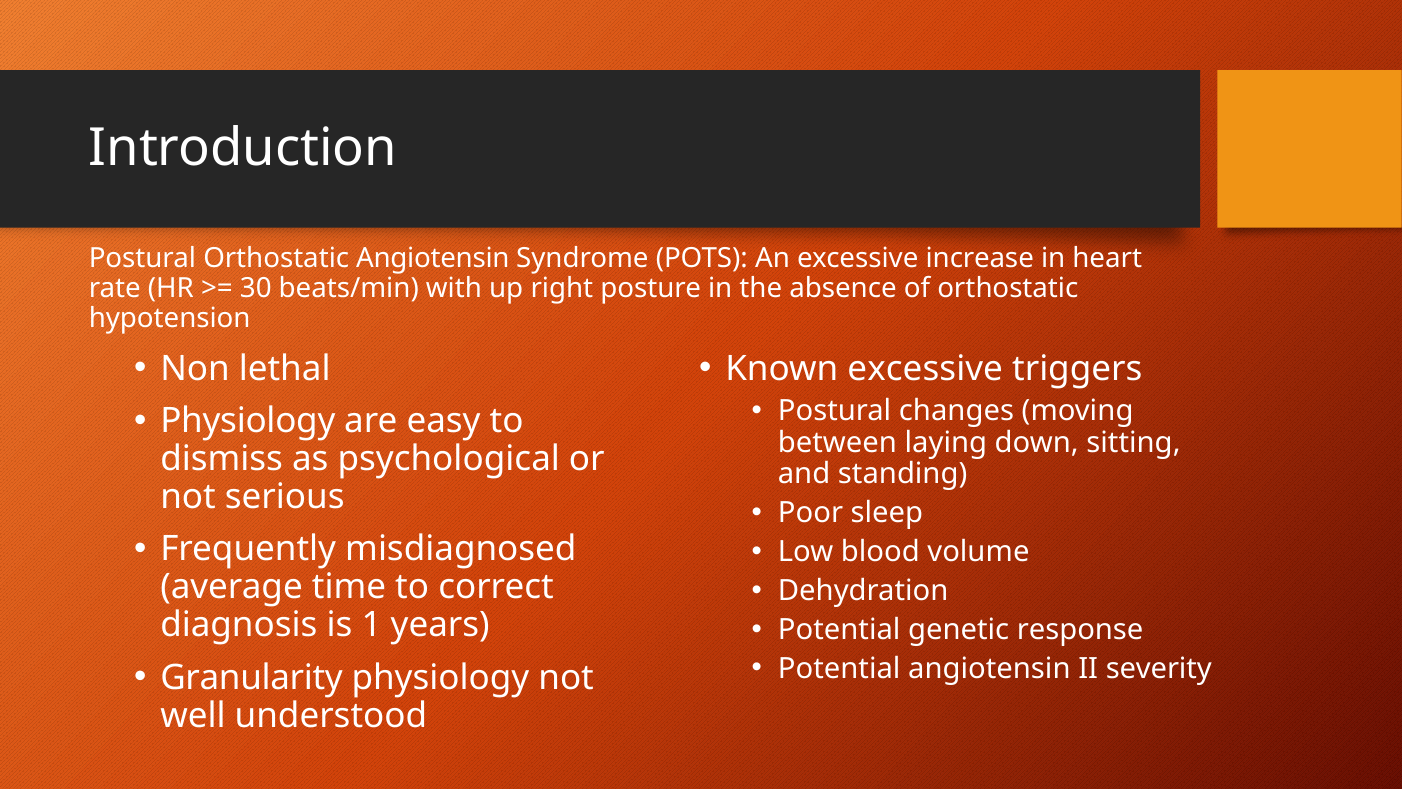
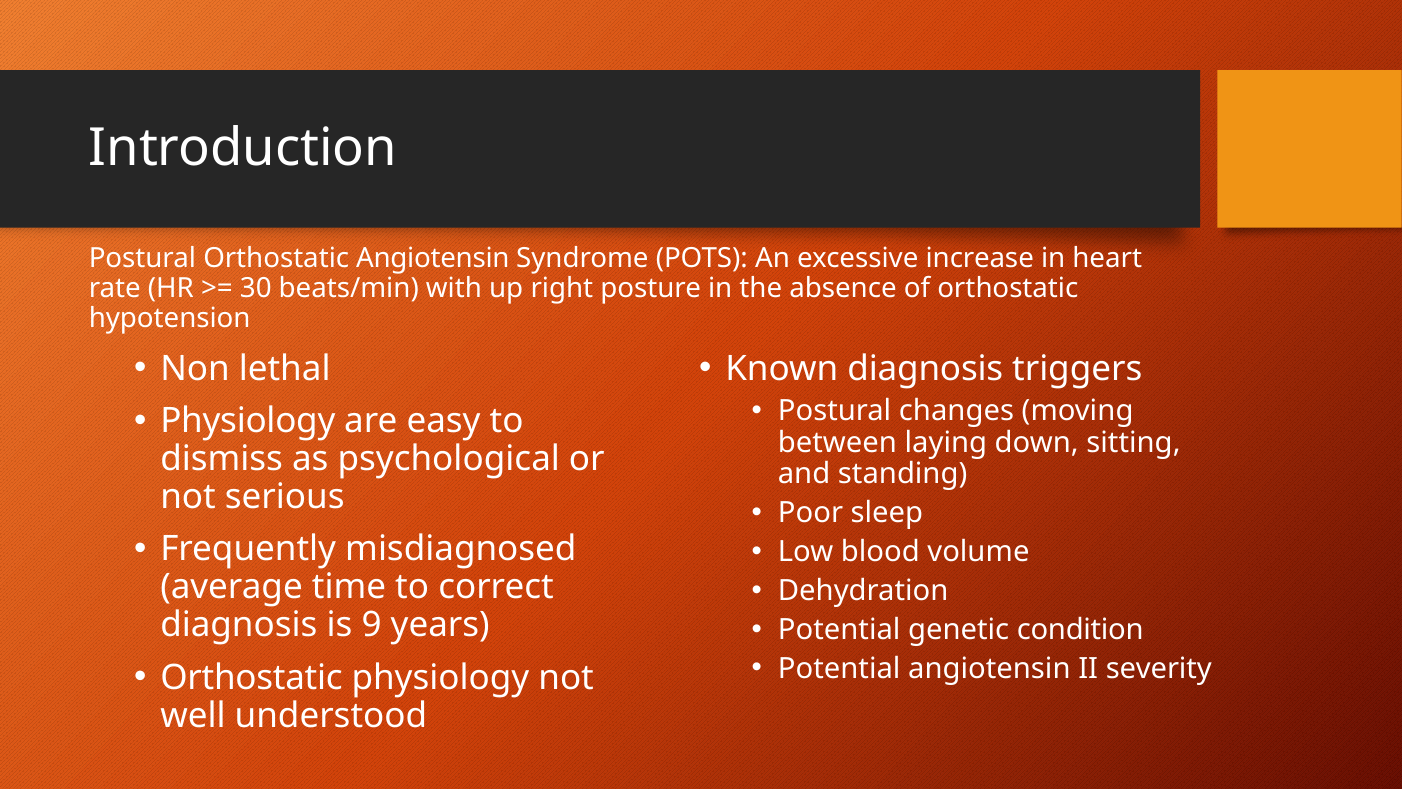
Known excessive: excessive -> diagnosis (925, 369)
response: response -> condition (1080, 629)
1: 1 -> 9 (372, 625)
Granularity: Granularity -> Orthostatic (252, 677)
